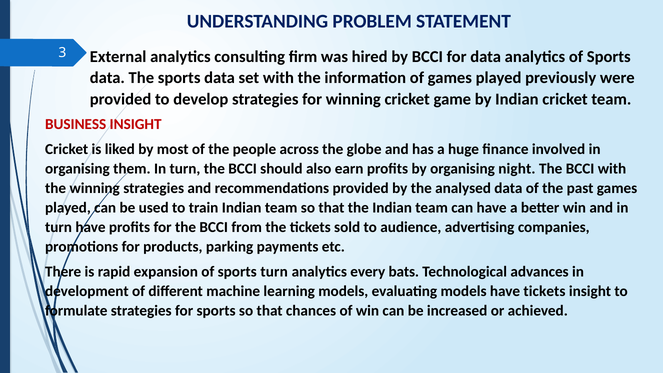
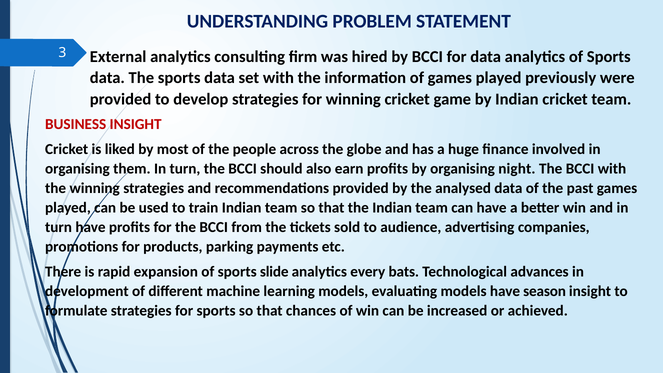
sports turn: turn -> slide (274, 272)
have tickets: tickets -> season (545, 291)
